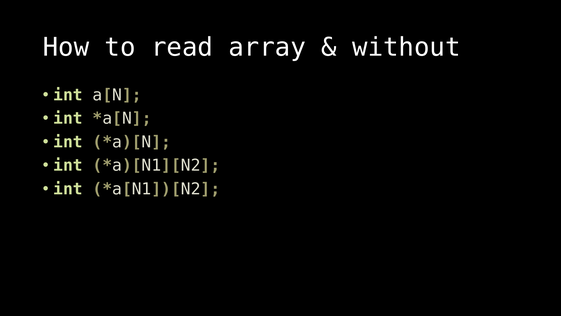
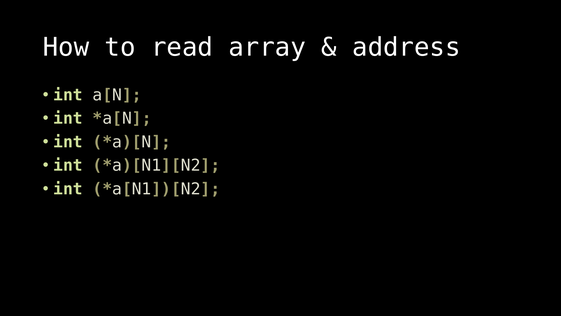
without: without -> address (406, 47)
